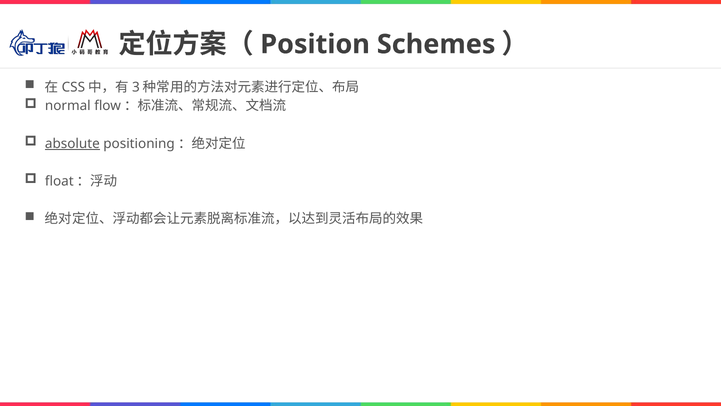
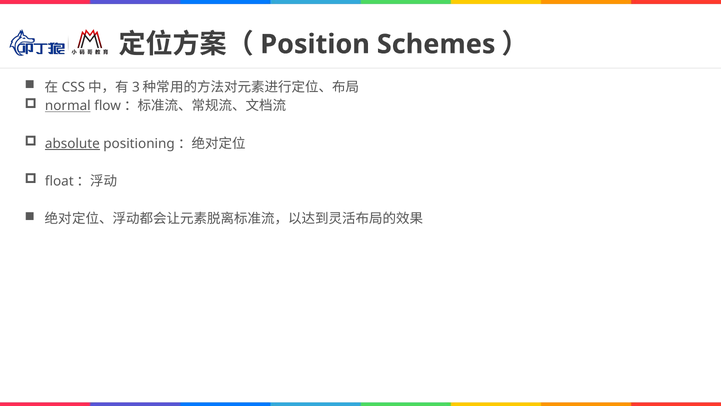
normal underline: none -> present (68, 106)
